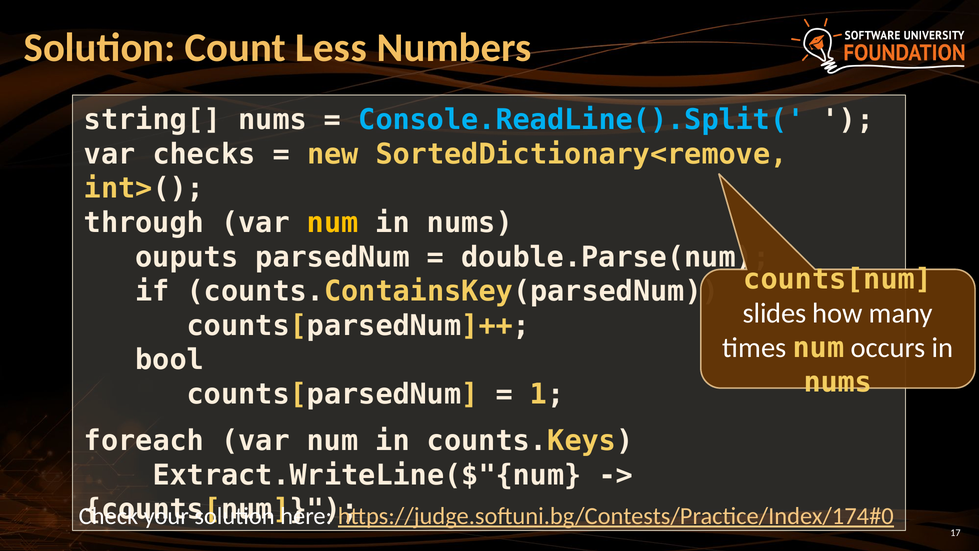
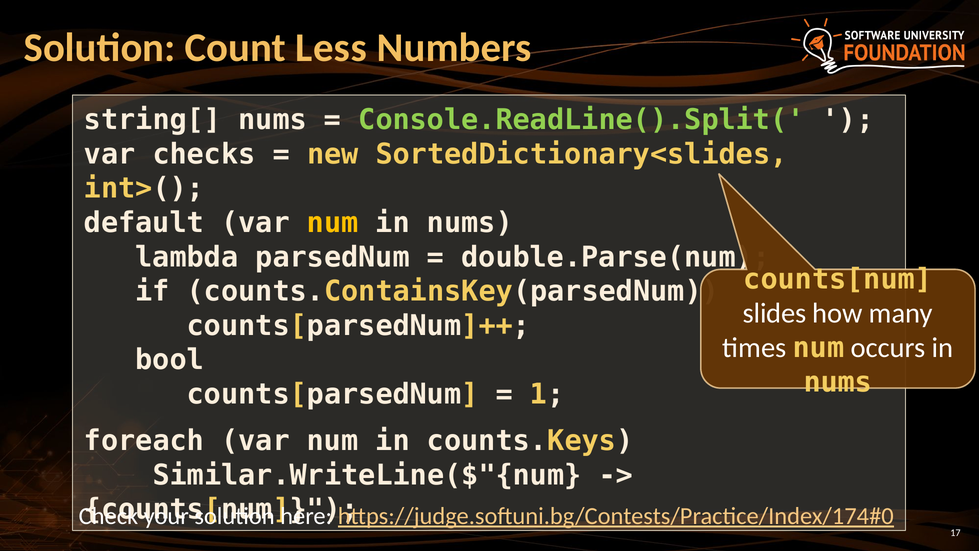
Console.ReadLine().Split( colour: light blue -> light green (581, 120)
SortedDictionary<remove: SortedDictionary<remove -> SortedDictionary<slides (582, 154)
through: through -> default (144, 223)
ouputs: ouputs -> lambda (187, 257)
Extract.WriteLine($"{num: Extract.WriteLine($"{num -> Similar.WriteLine($"{num (367, 475)
